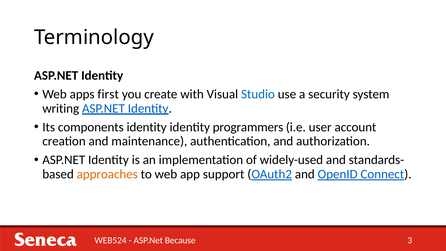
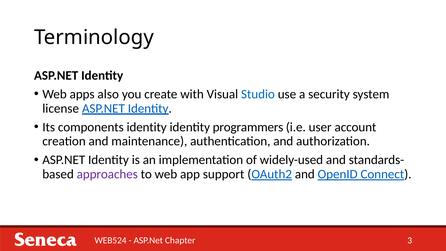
first: first -> also (108, 94)
writing: writing -> license (61, 108)
approaches colour: orange -> purple (107, 174)
Because: Because -> Chapter (180, 240)
